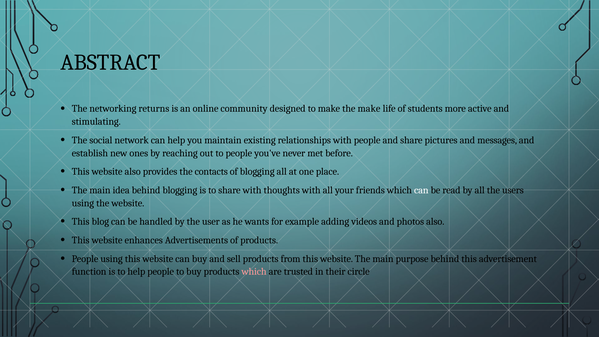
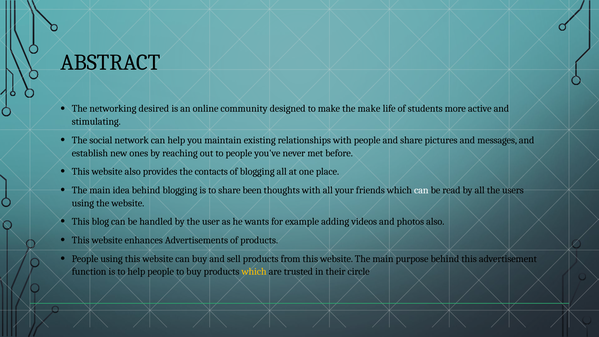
returns: returns -> desired (154, 109)
share with: with -> been (252, 190)
which colour: pink -> yellow (254, 272)
